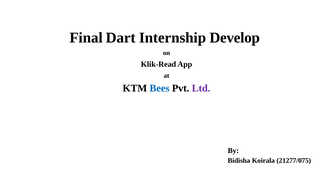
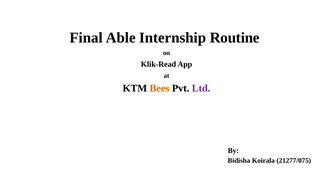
Dart: Dart -> Able (121, 38)
Develop: Develop -> Routine (235, 38)
Bees colour: blue -> orange (160, 88)
